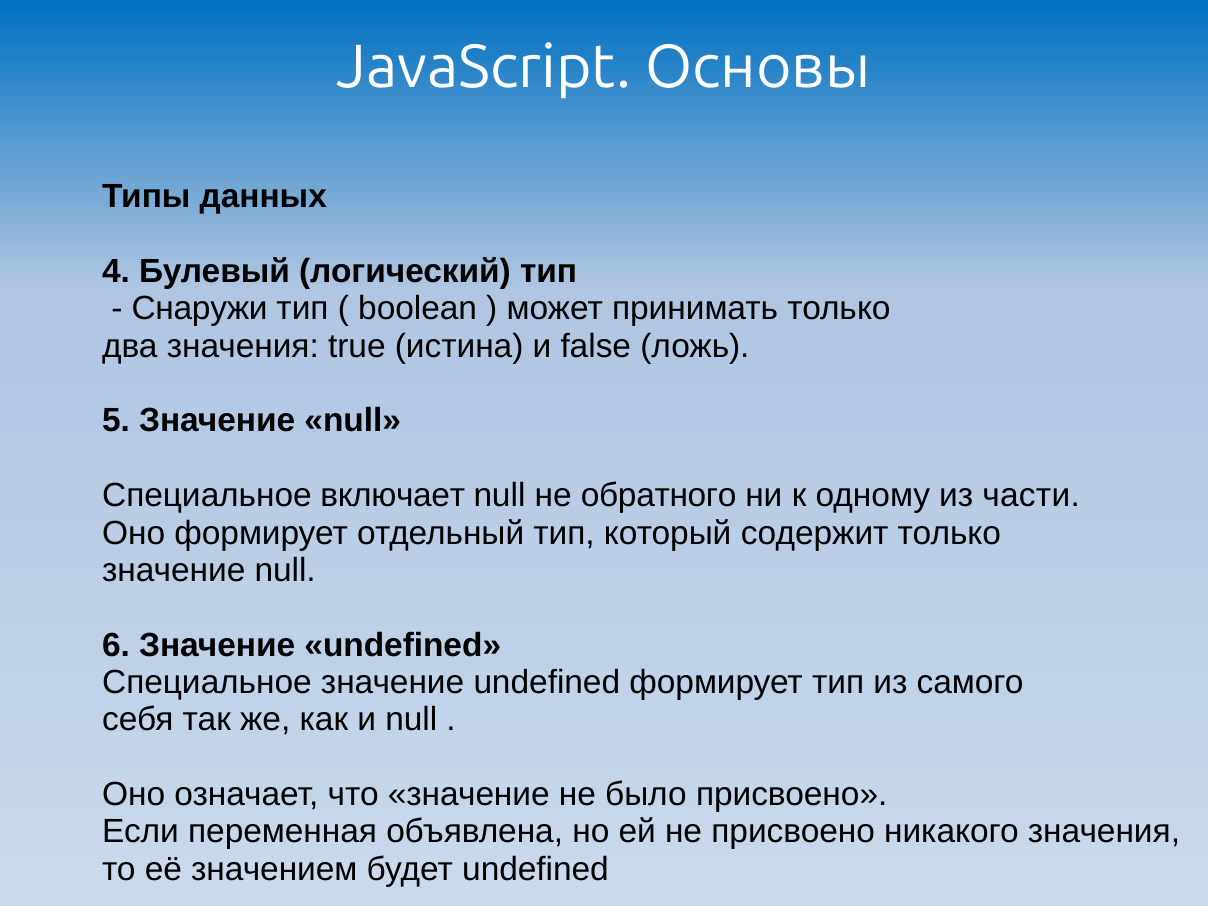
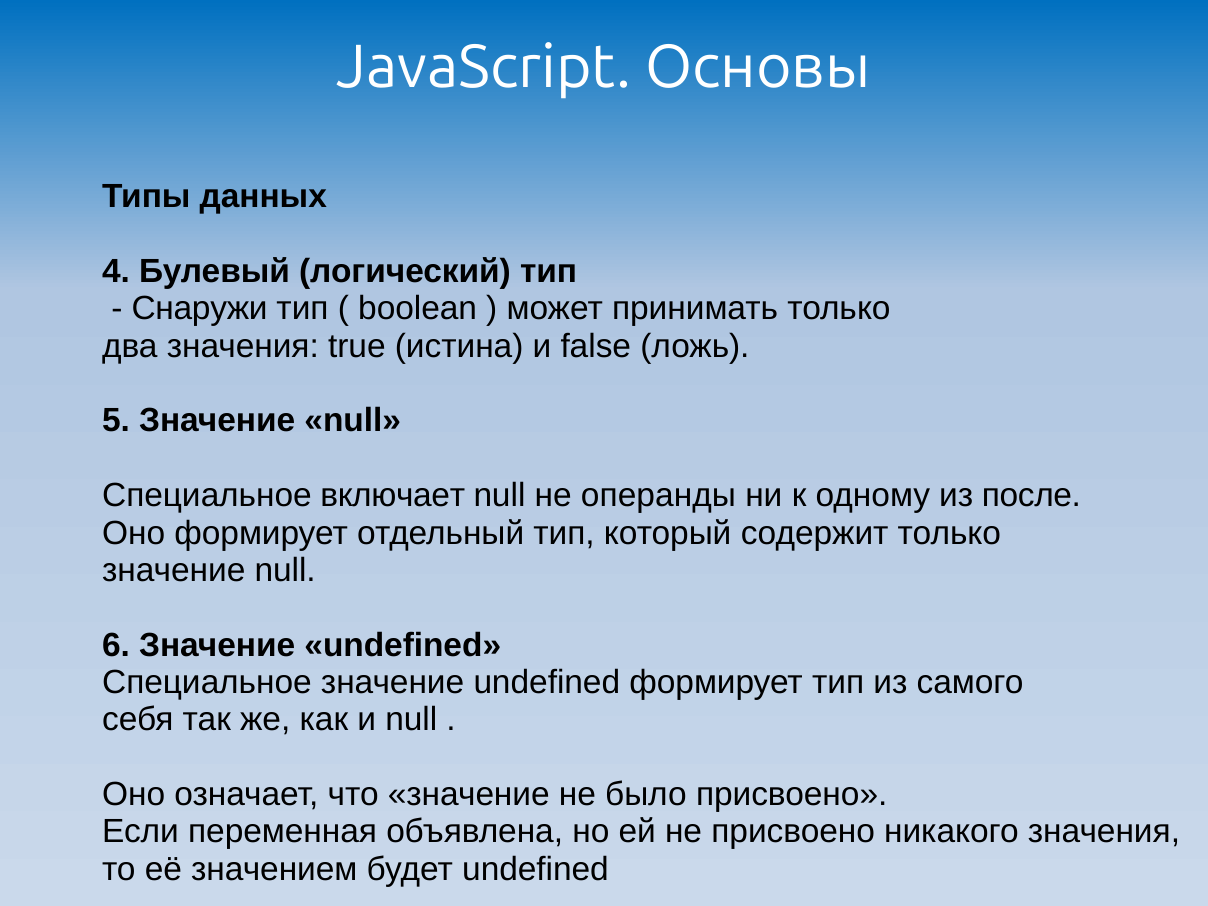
обратного: обратного -> операнды (658, 496)
части: части -> после (1031, 496)
